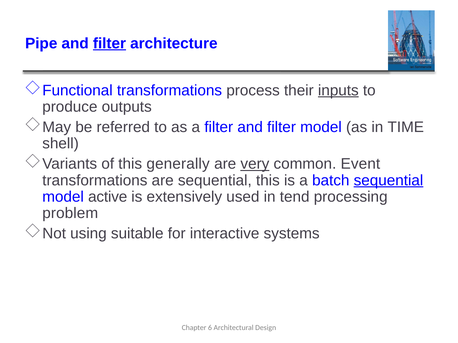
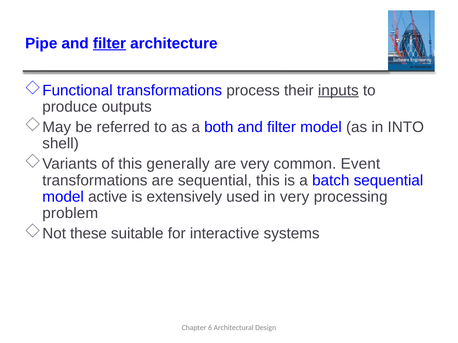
a filter: filter -> both (219, 127)
TIME: TIME -> INTO (406, 127)
very underline: present -> none (255, 164)
sequential underline: present -> none (388, 181)
in tend: tend -> very (295, 197)
using: using -> these (89, 234)
